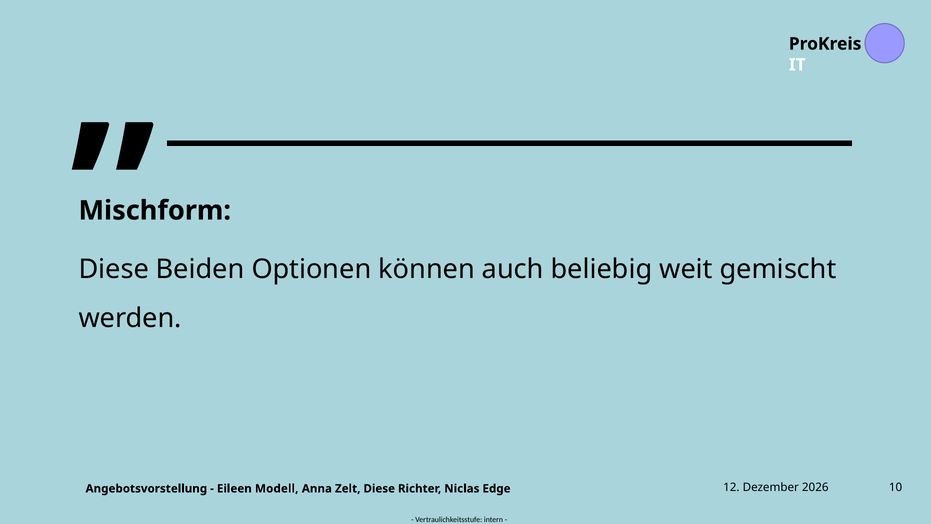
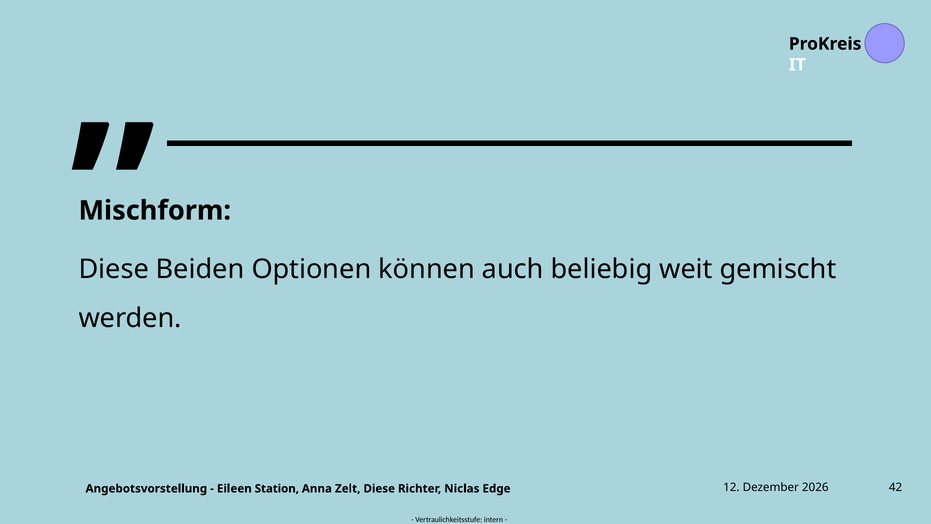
Modell: Modell -> Station (277, 488)
10: 10 -> 42 (896, 487)
